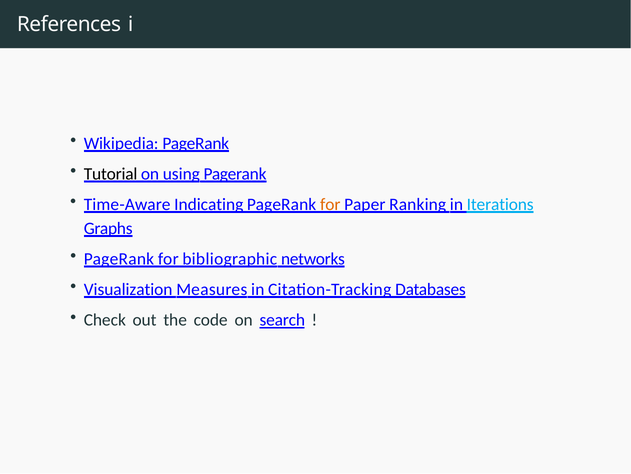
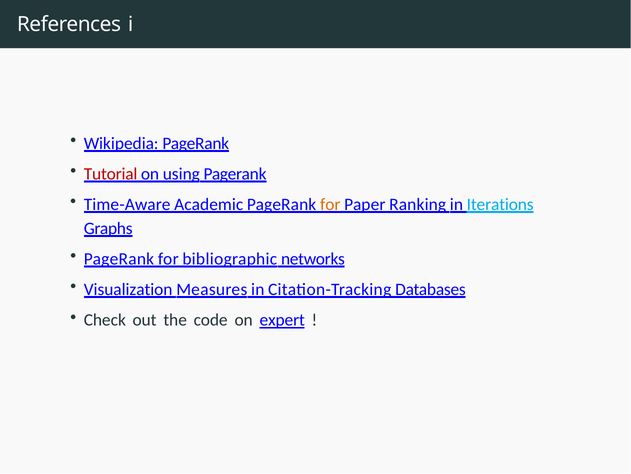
Tutorial colour: black -> red (111, 174)
Indicating: Indicating -> Academic (209, 204)
search: search -> expert (282, 320)
